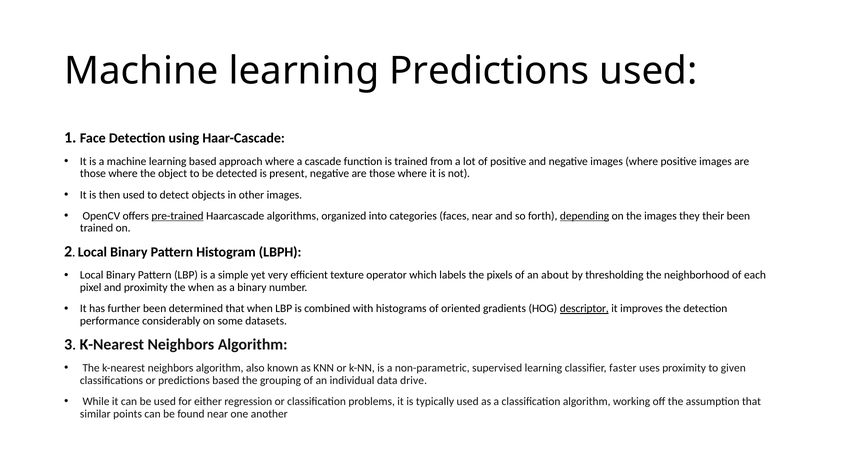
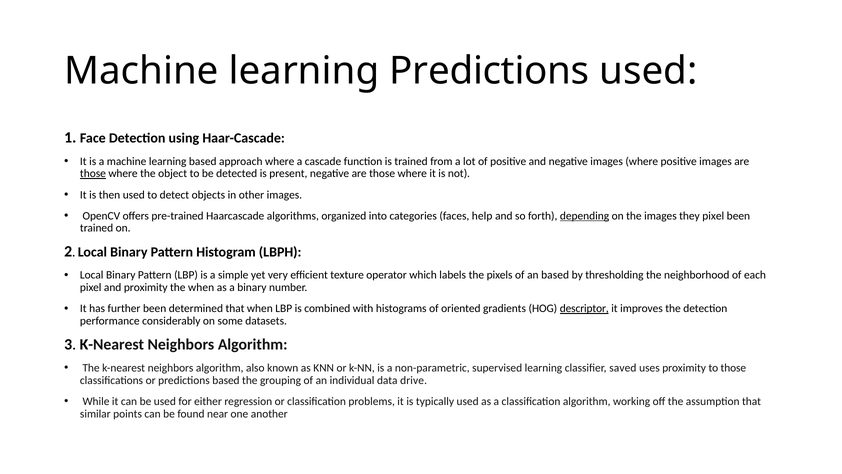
those underline: none -> present (93, 173)
pre-trained underline: present -> none (178, 216)
faces near: near -> help (482, 216)
they their: their -> pixel (713, 216)
an about: about -> based (555, 275)
faster: faster -> saved (623, 368)
to given: given -> those (733, 368)
